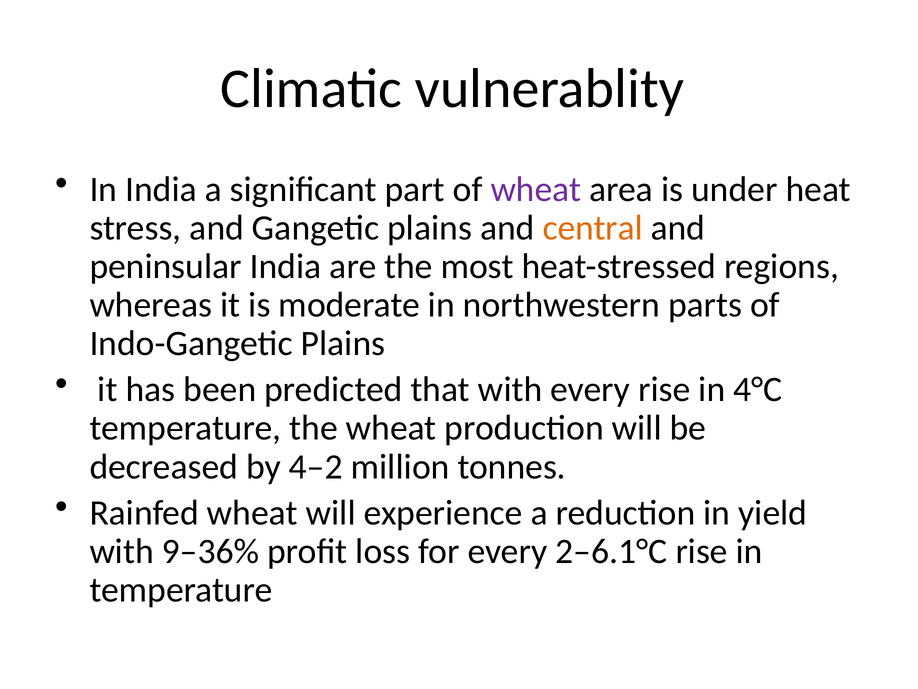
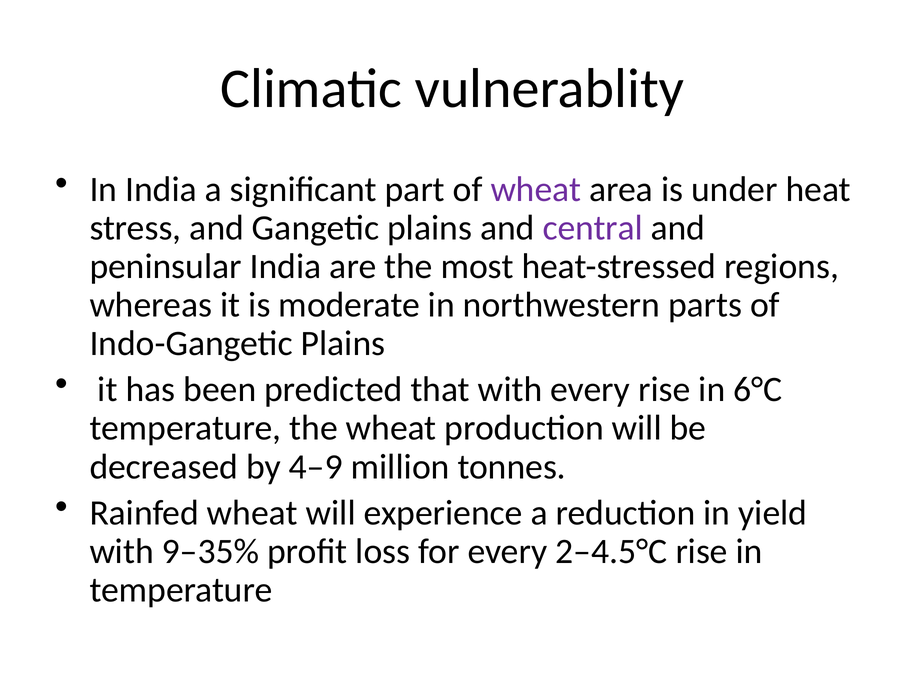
central colour: orange -> purple (593, 228)
4°C: 4°C -> 6°C (758, 389)
4–2: 4–2 -> 4–9 (316, 466)
9–36%: 9–36% -> 9–35% (211, 551)
2–6.1°C: 2–6.1°C -> 2–4.5°C (611, 551)
